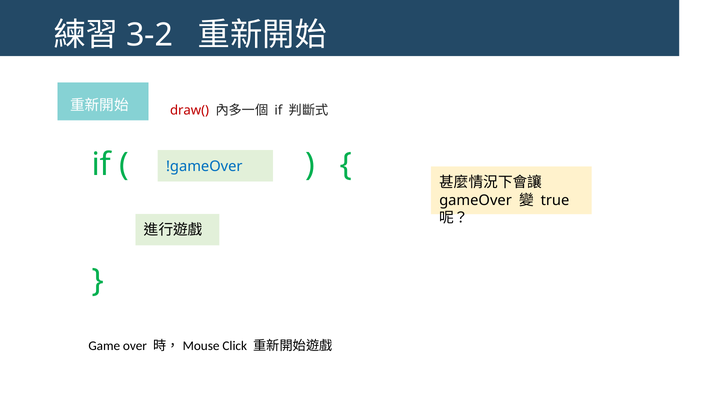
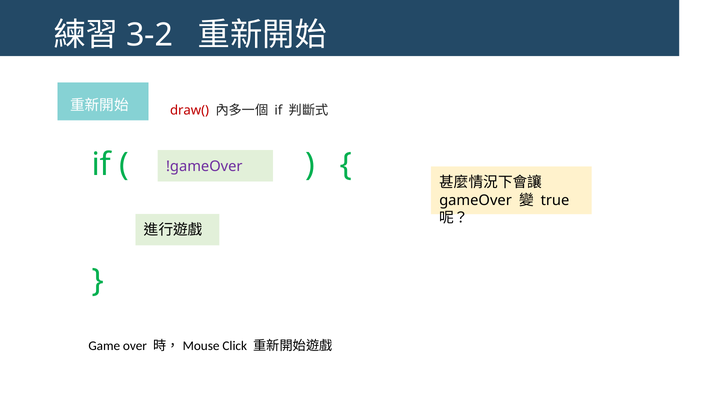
!gameOver colour: blue -> purple (204, 166)
